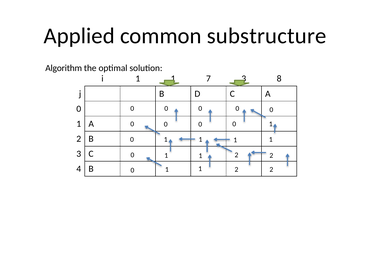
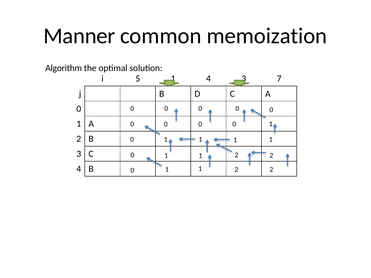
Applied: Applied -> Manner (79, 36)
substructure: substructure -> memoization (267, 36)
i 1: 1 -> 5 (138, 79)
7: 7 -> 4 (208, 79)
8: 8 -> 7 (279, 79)
